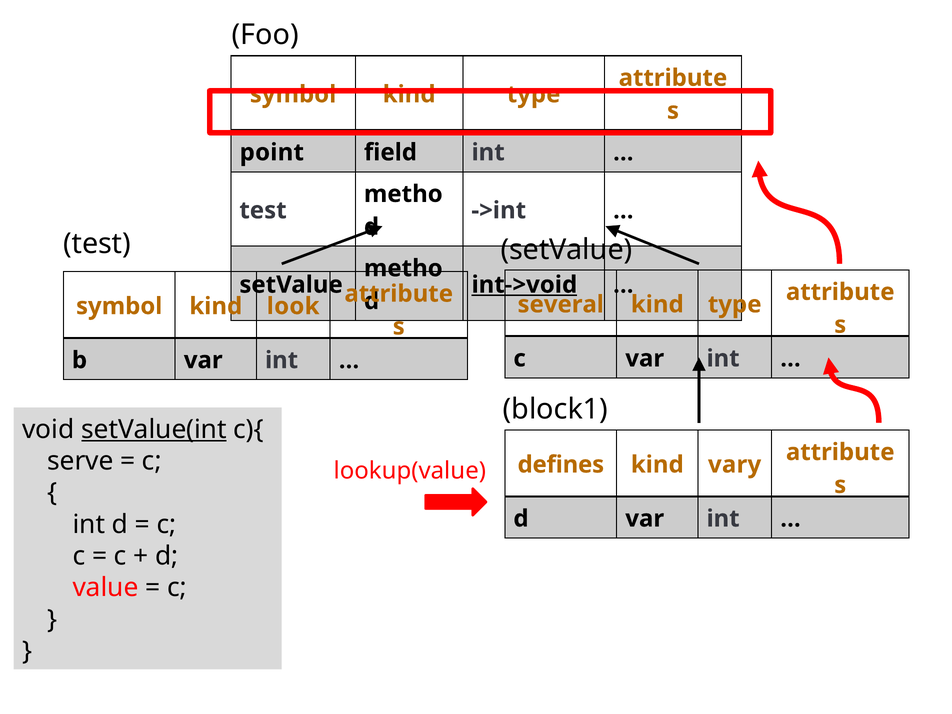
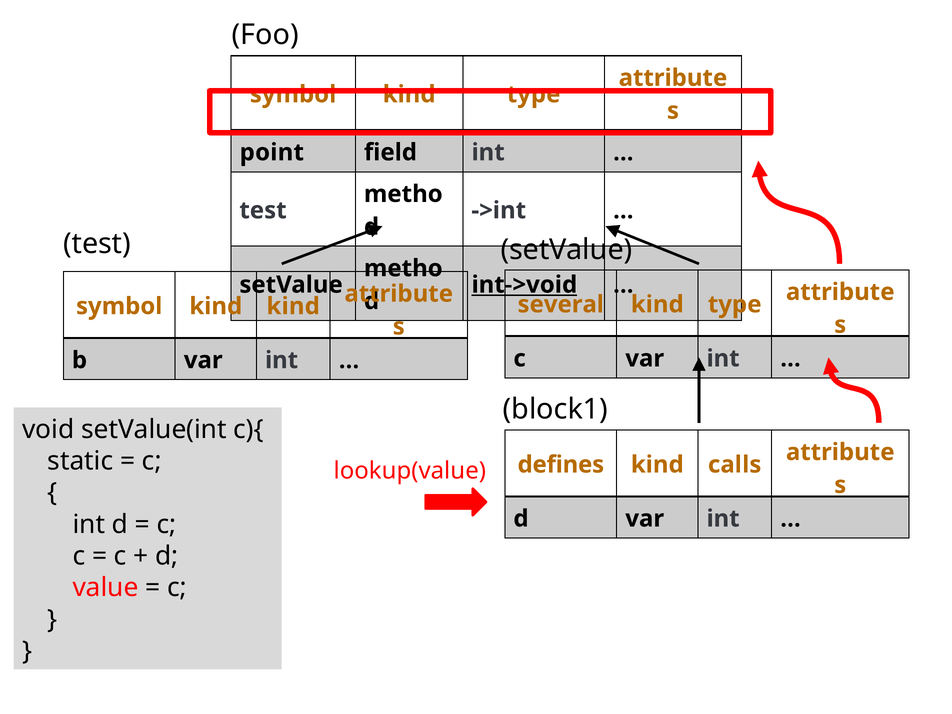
kind look: look -> kind (293, 306)
setValue(int underline: present -> none (154, 429)
serve: serve -> static (80, 461)
vary: vary -> calls (735, 464)
